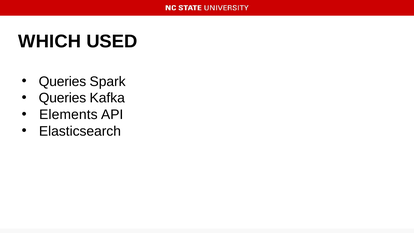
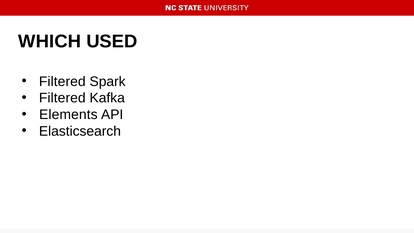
Queries: Queries -> Filtered (62, 81)
Queries: Queries -> Filtered (62, 98)
